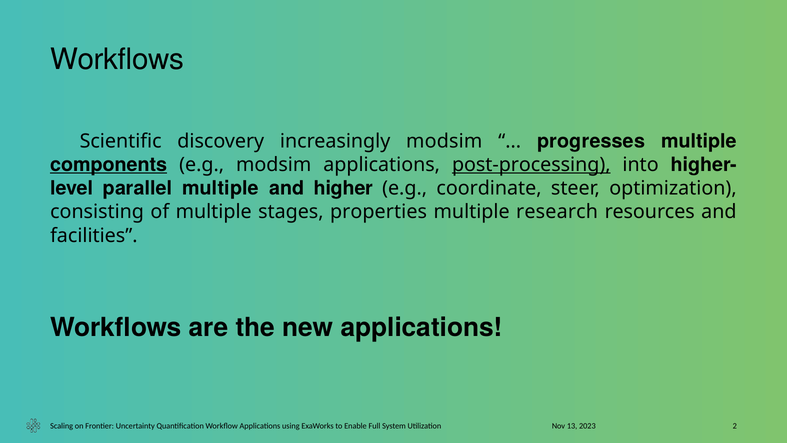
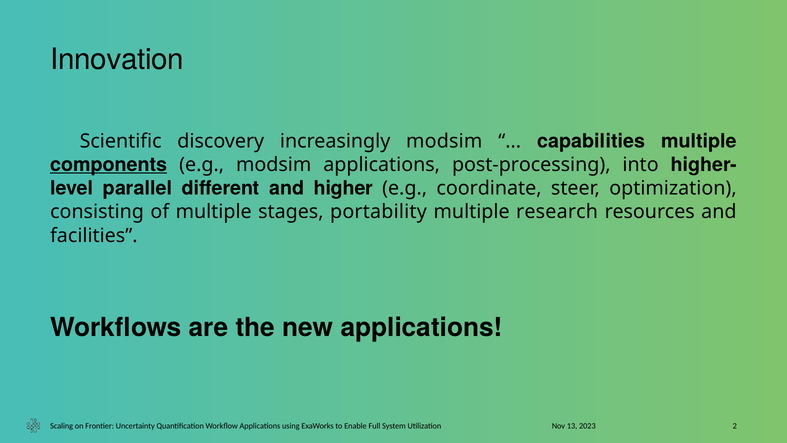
Workflows: Workflows -> Innovation (117, 60)
progresses: progresses -> capabilities (591, 141)
post-processing underline: present -> none (531, 165)
parallel multiple: multiple -> different (221, 188)
properties: properties -> portability (378, 212)
